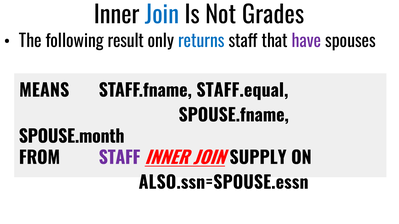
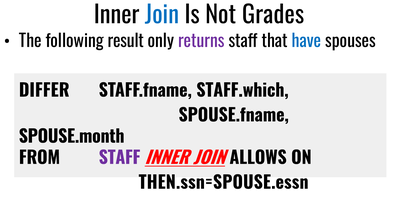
returns colour: blue -> purple (201, 41)
have colour: purple -> blue (306, 41)
MEANS: MEANS -> DIFFER (44, 91)
STAFF.equal: STAFF.equal -> STAFF.which (242, 91)
SUPPLY: SUPPLY -> ALLOWS (258, 158)
ALSO.ssn=SPOUSE.essn: ALSO.ssn=SPOUSE.essn -> THEN.ssn=SPOUSE.essn (224, 183)
